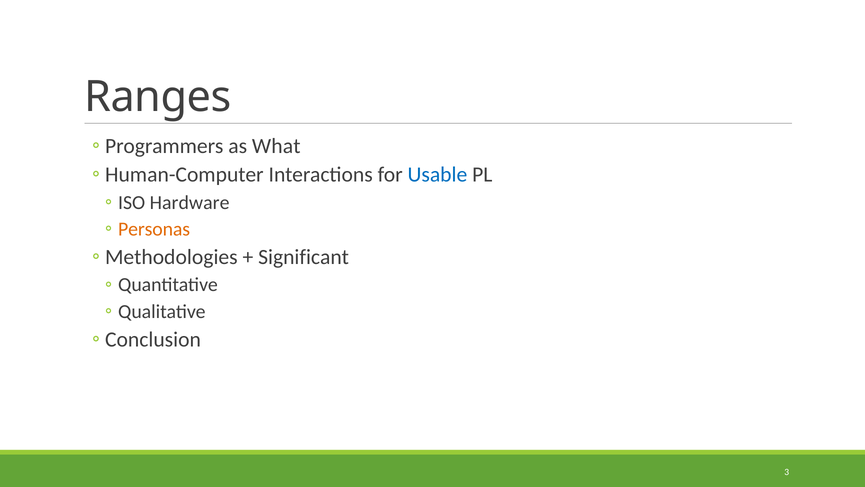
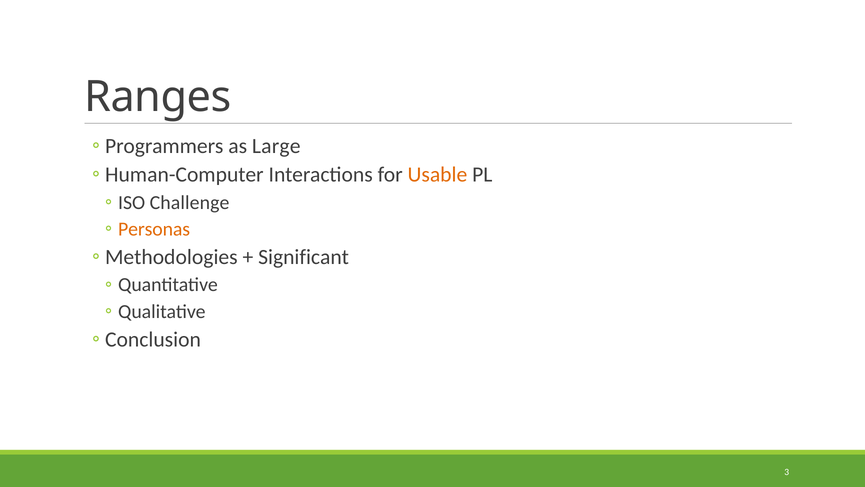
What: What -> Large (276, 146)
Usable colour: blue -> orange (437, 175)
Hardware: Hardware -> Challenge (190, 202)
